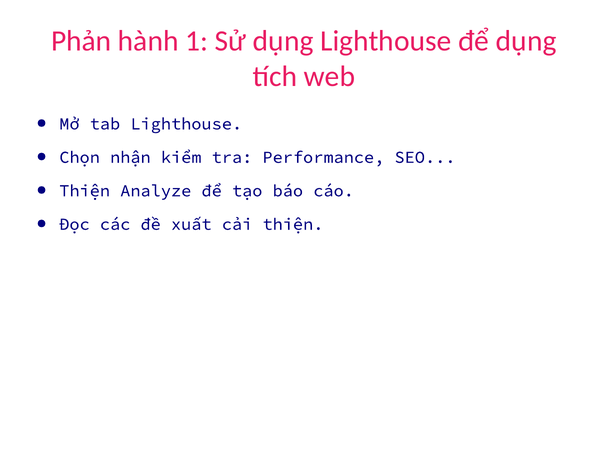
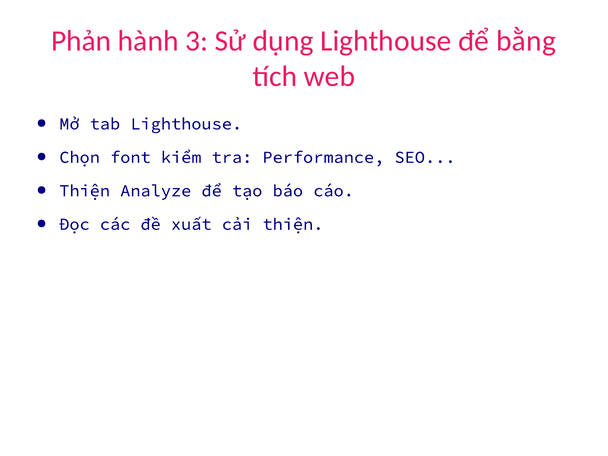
1: 1 -> 3 (197, 41)
để dụng: dụng -> bằng (526, 41)
nhận: nhận -> font (130, 157)
